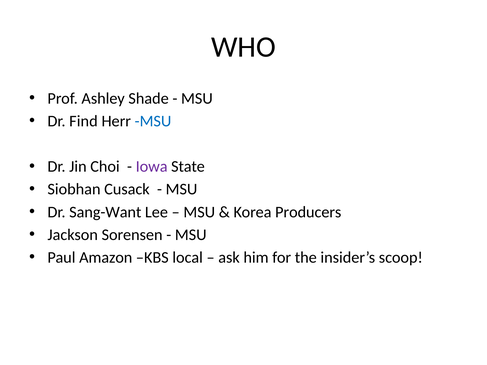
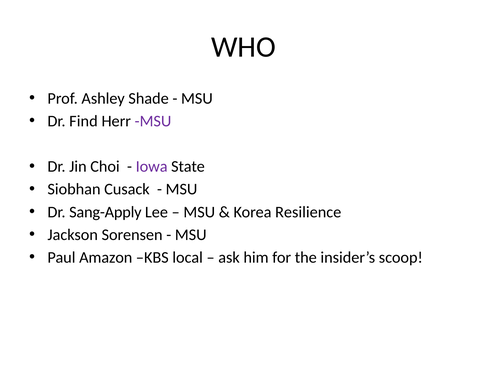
MSU colour: blue -> purple (153, 121)
Sang-Want: Sang-Want -> Sang-Apply (105, 212)
Producers: Producers -> Resilience (308, 212)
